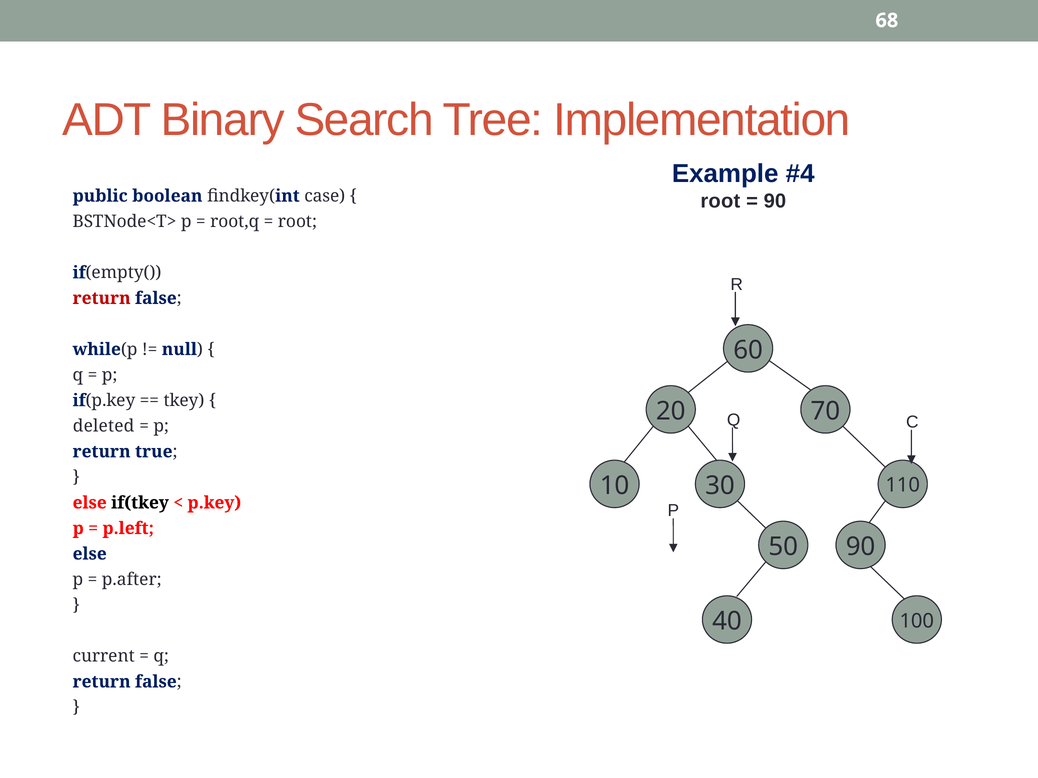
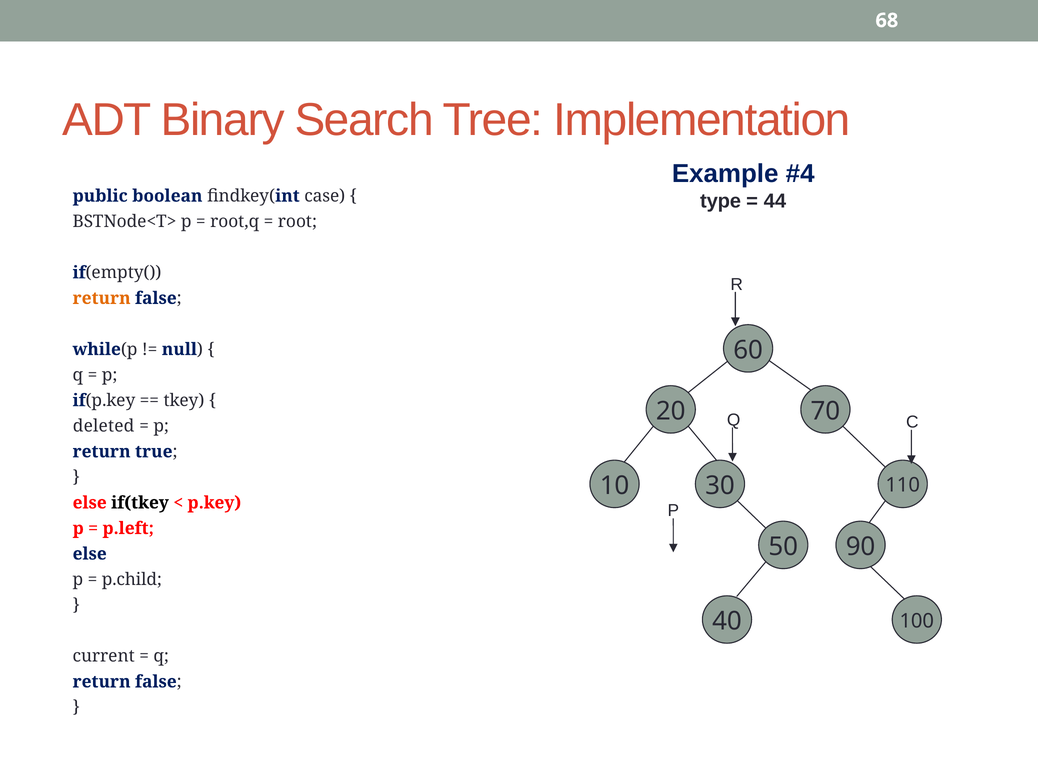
root: root -> type (721, 201)
90: 90 -> 44 (775, 201)
return colour: red -> orange (102, 298)
p.after: p.after -> p.child (132, 580)
